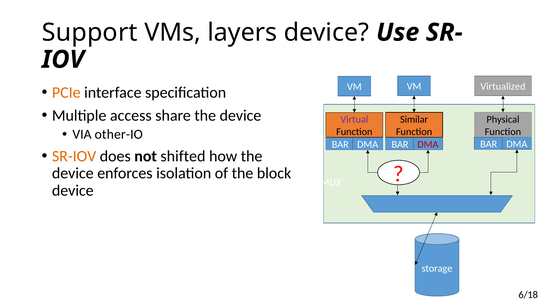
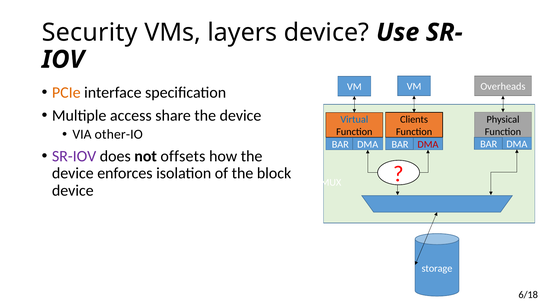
Support: Support -> Security (90, 32)
Virtualized: Virtualized -> Overheads (503, 86)
Similar: Similar -> Clients (414, 119)
Virtual colour: purple -> blue (354, 119)
SR-IOV colour: orange -> purple (74, 156)
shifted: shifted -> offsets (183, 156)
